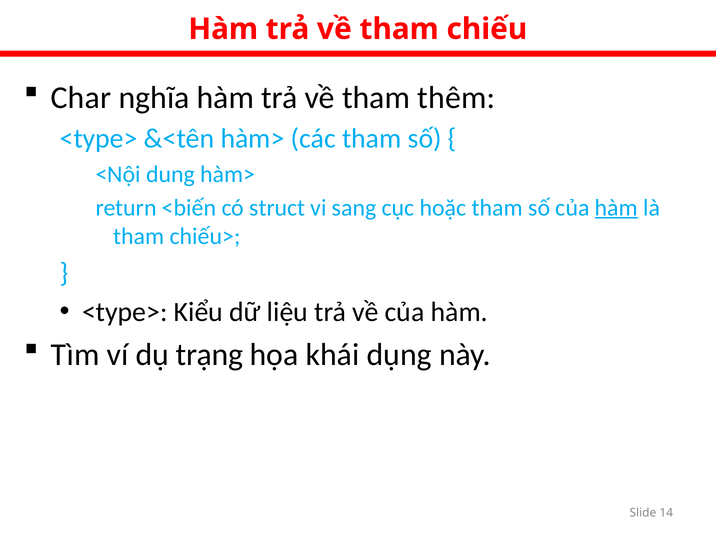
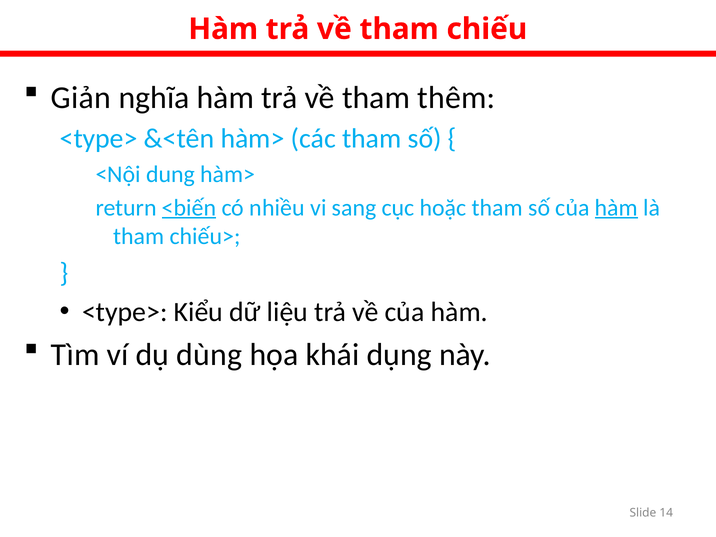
Char: Char -> Giản (81, 98)
<biến underline: none -> present (189, 208)
struct: struct -> nhiều (277, 208)
trạng: trạng -> dùng (209, 355)
